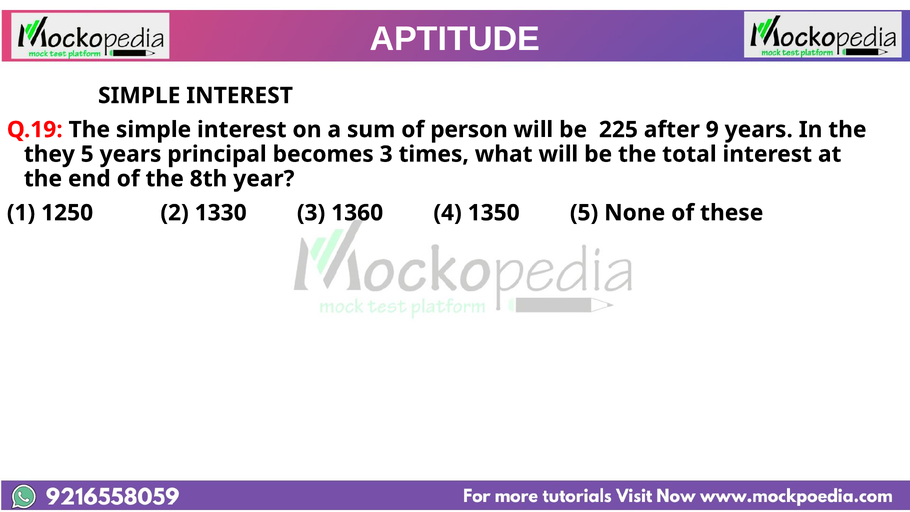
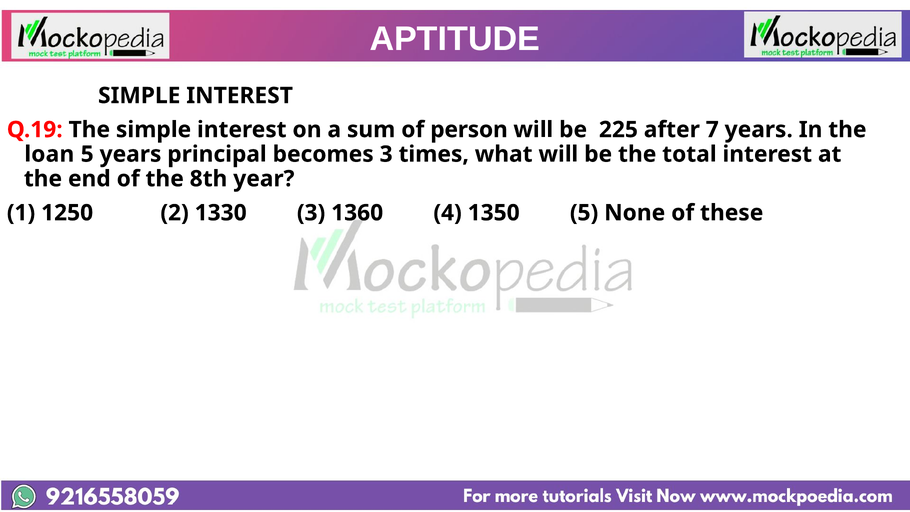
9: 9 -> 7 (712, 130)
they: they -> loan (49, 154)
